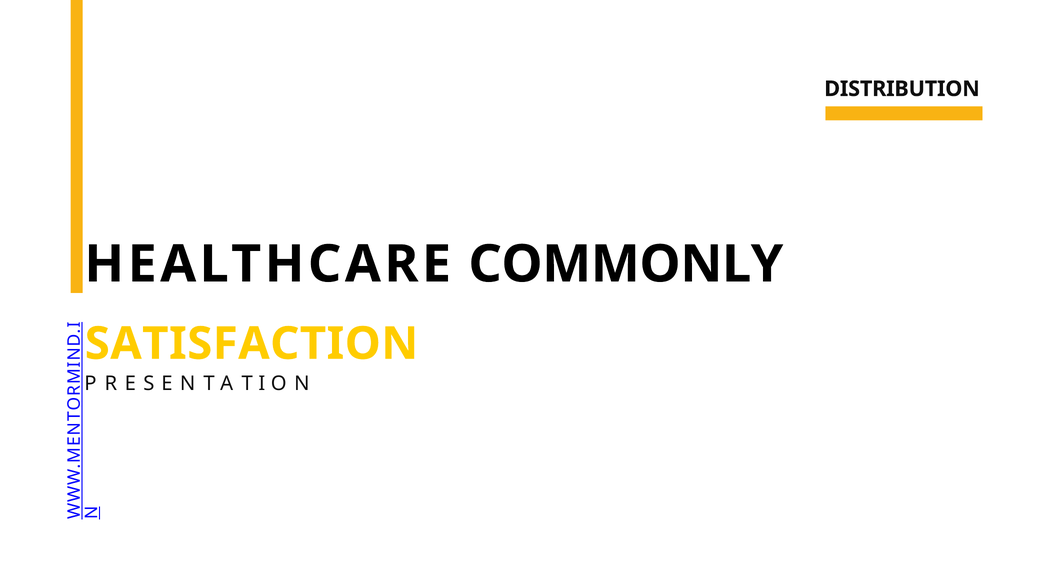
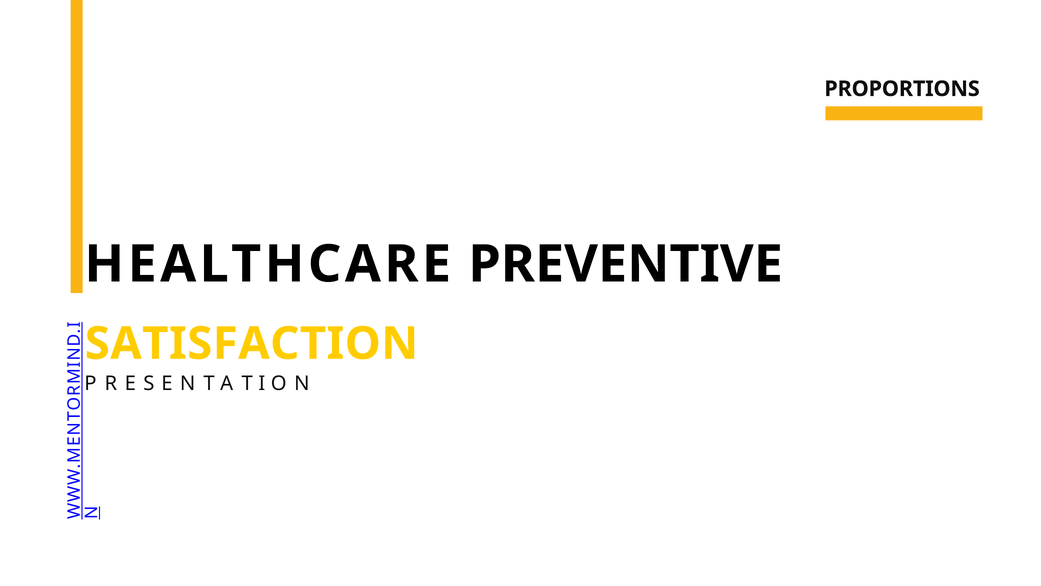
DISTRIBUTION: DISTRIBUTION -> PROPORTIONS (902, 89)
COMMONLY: COMMONLY -> PREVENTIVE (626, 264)
